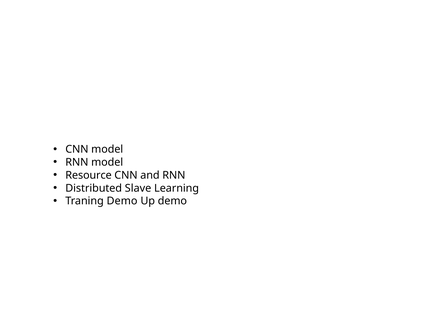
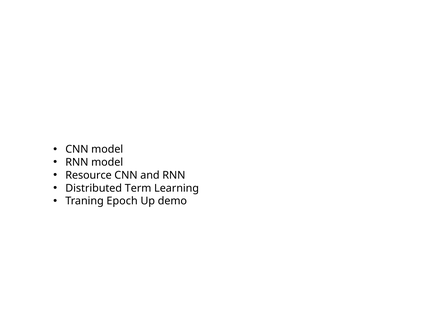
Slave: Slave -> Term (138, 188)
Traning Demo: Demo -> Epoch (122, 201)
